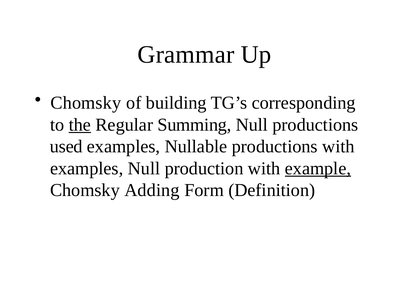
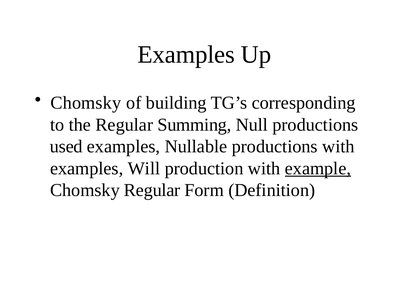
Grammar: Grammar -> Examples (186, 55)
the underline: present -> none (80, 125)
examples Null: Null -> Will (144, 168)
Chomsky Adding: Adding -> Regular (152, 190)
